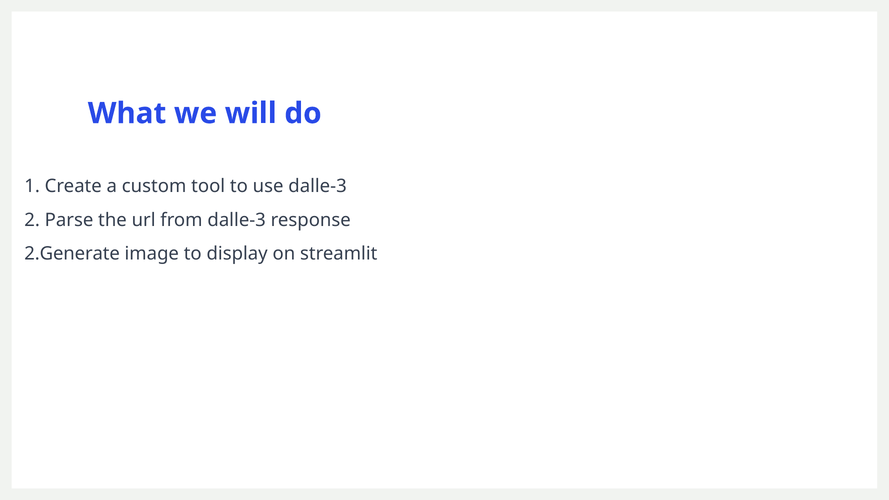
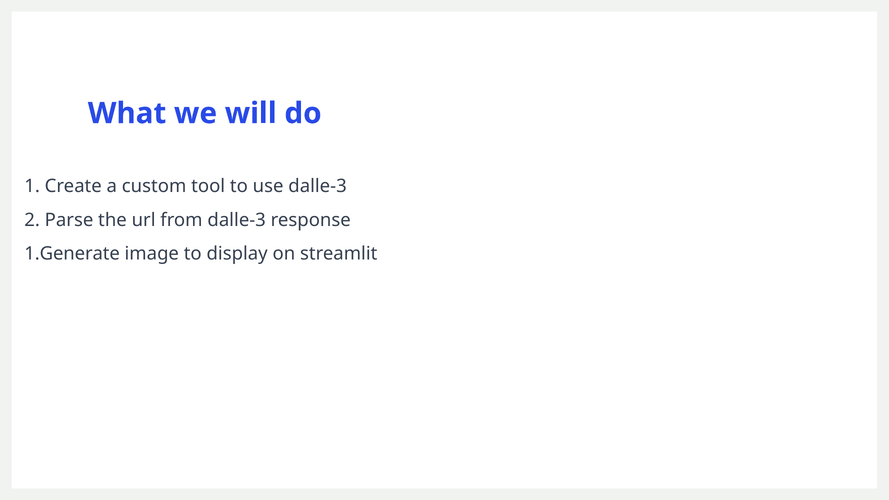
2.Generate: 2.Generate -> 1.Generate (72, 254)
